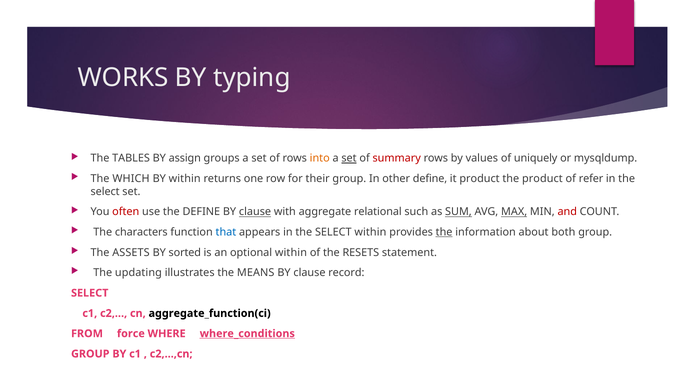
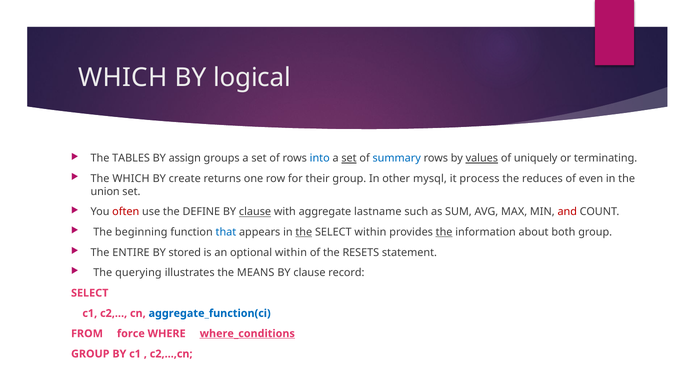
WORKS: WORKS -> WHICH (123, 77)
typing: typing -> logical (252, 77)
into colour: orange -> blue (320, 158)
summary colour: red -> blue (397, 158)
values underline: none -> present (482, 158)
mysqldump: mysqldump -> terminating (606, 158)
BY within: within -> create (185, 179)
other define: define -> mysql (430, 179)
it product: product -> process (479, 179)
the product: product -> reduces (542, 179)
refer: refer -> even (591, 179)
select: select -> union (105, 192)
relational: relational -> lastname (378, 212)
SUM underline: present -> none (458, 212)
MAX underline: present -> none (514, 212)
characters: characters -> beginning (141, 232)
the underline: none -> present (304, 232)
ASSETS: ASSETS -> ENTIRE (131, 252)
sorted: sorted -> stored (185, 252)
updating: updating -> querying (138, 273)
aggregate_function(ci colour: black -> blue (210, 313)
